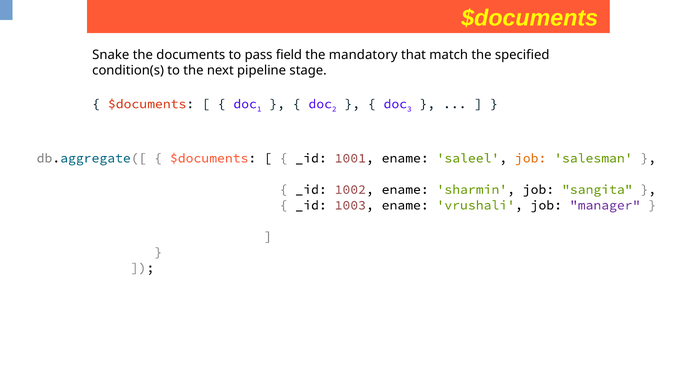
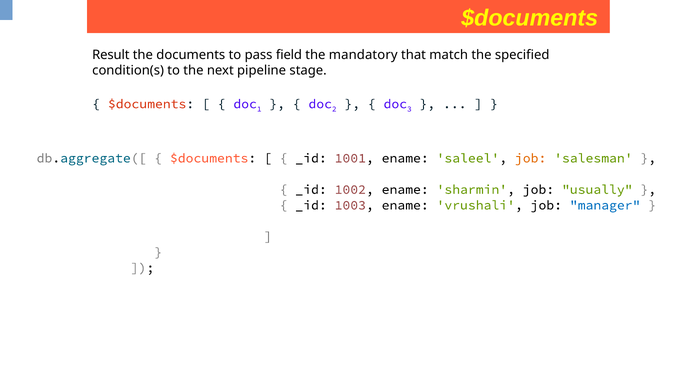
Snake: Snake -> Result (111, 55)
sangita: sangita -> usually (597, 190)
manager colour: purple -> blue (605, 205)
